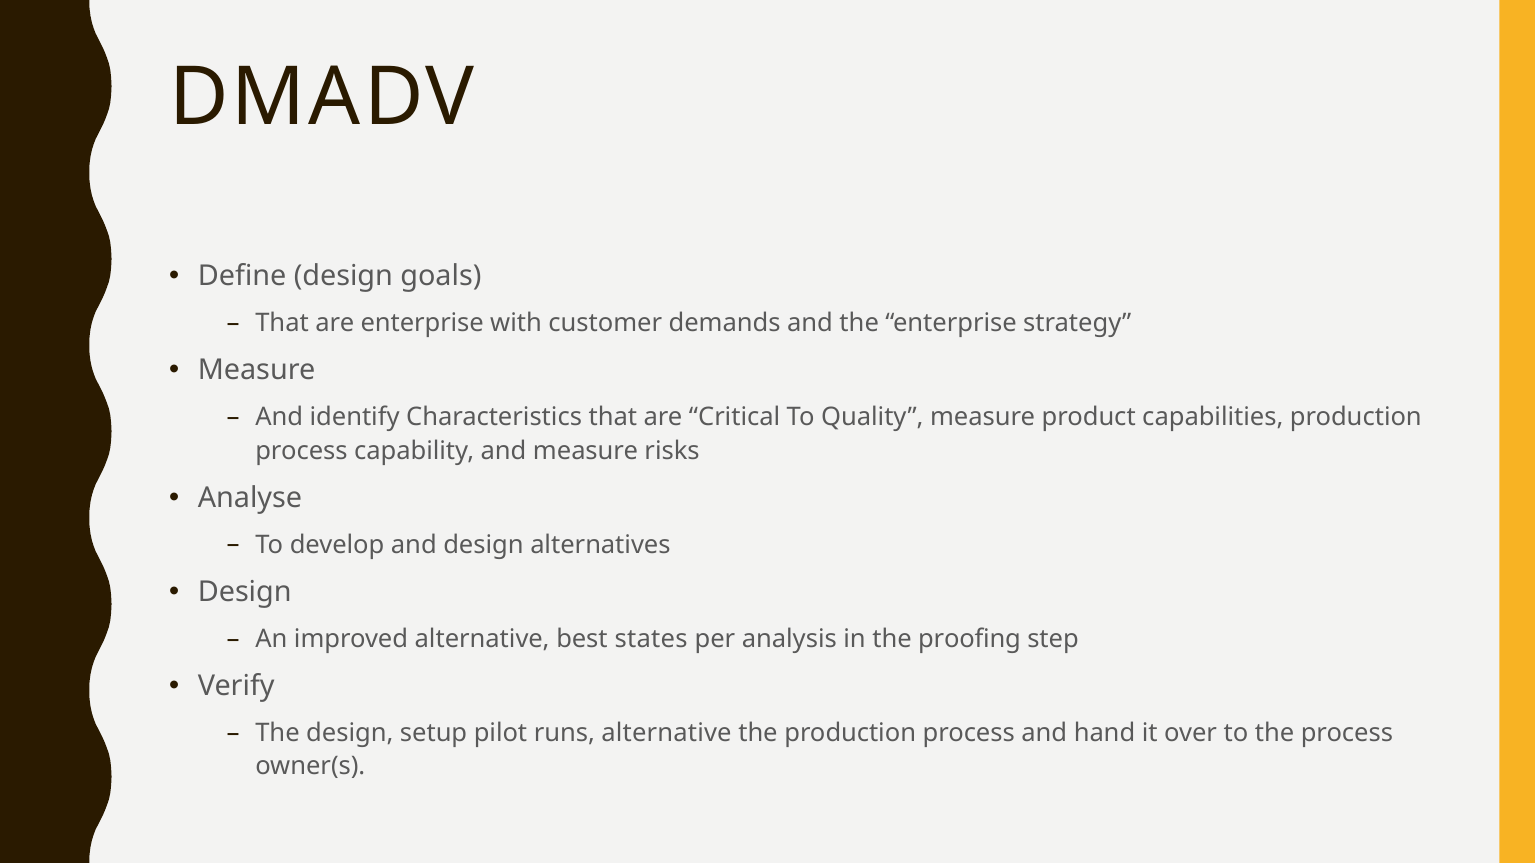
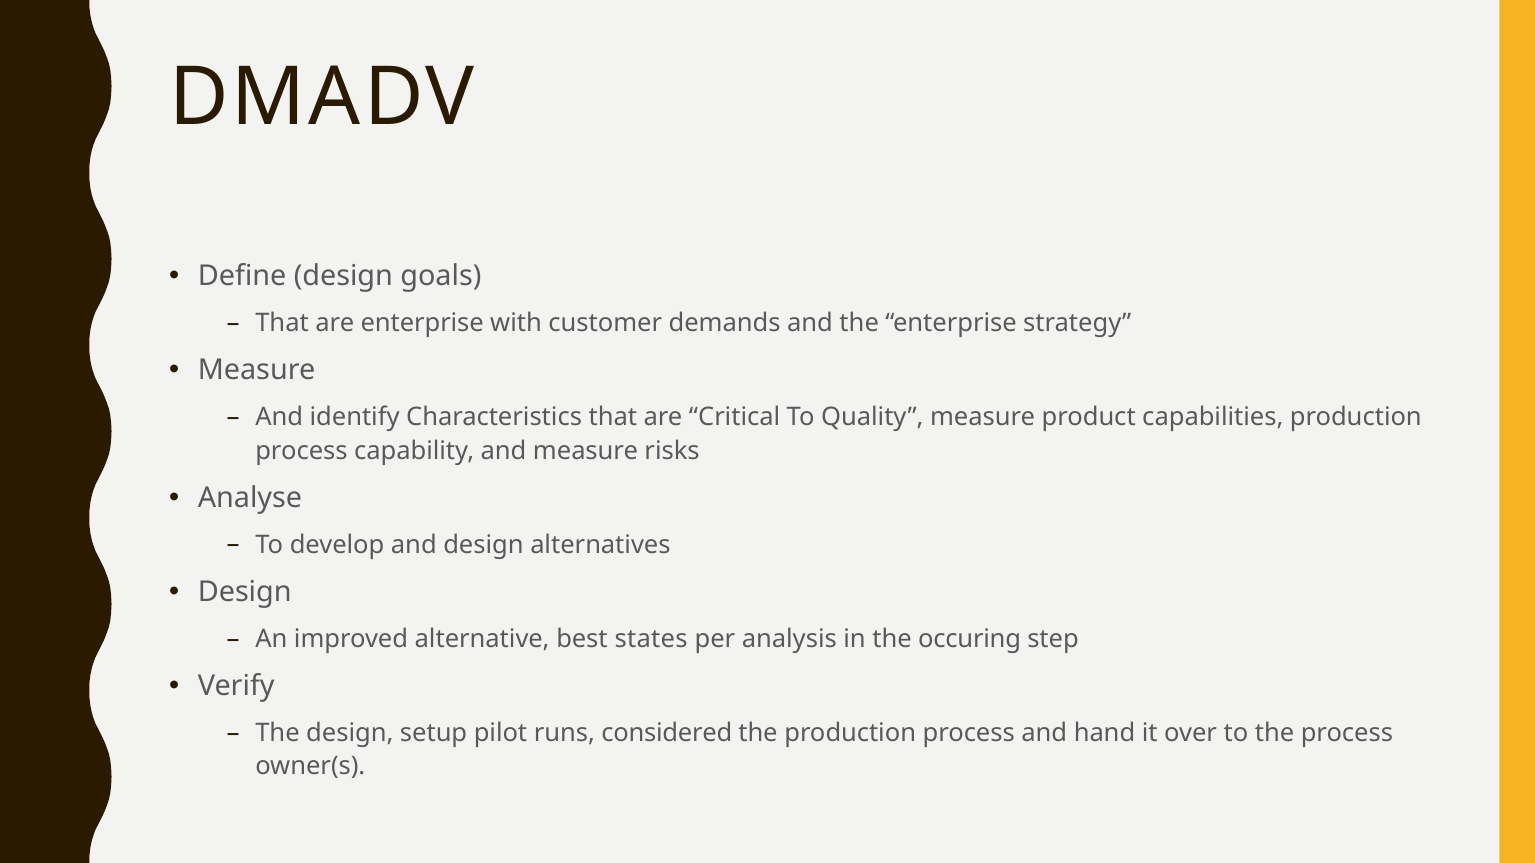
proofing: proofing -> occuring (970, 639)
runs alternative: alternative -> considered (667, 733)
